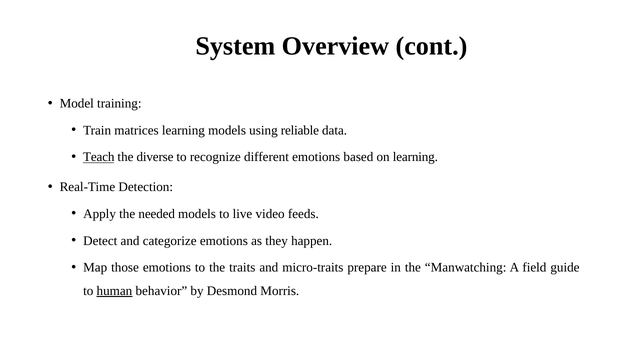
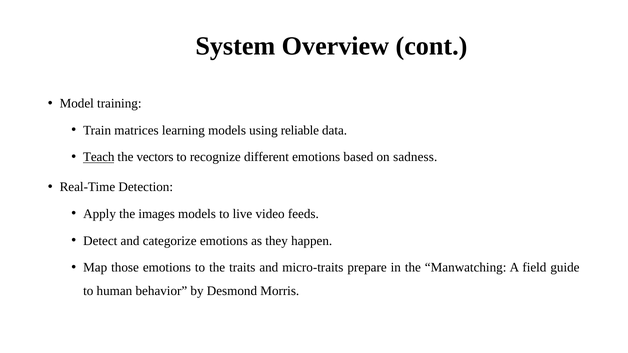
diverse: diverse -> vectors (155, 157)
on learning: learning -> sadness (415, 157)
needed: needed -> images (157, 214)
human underline: present -> none (114, 291)
